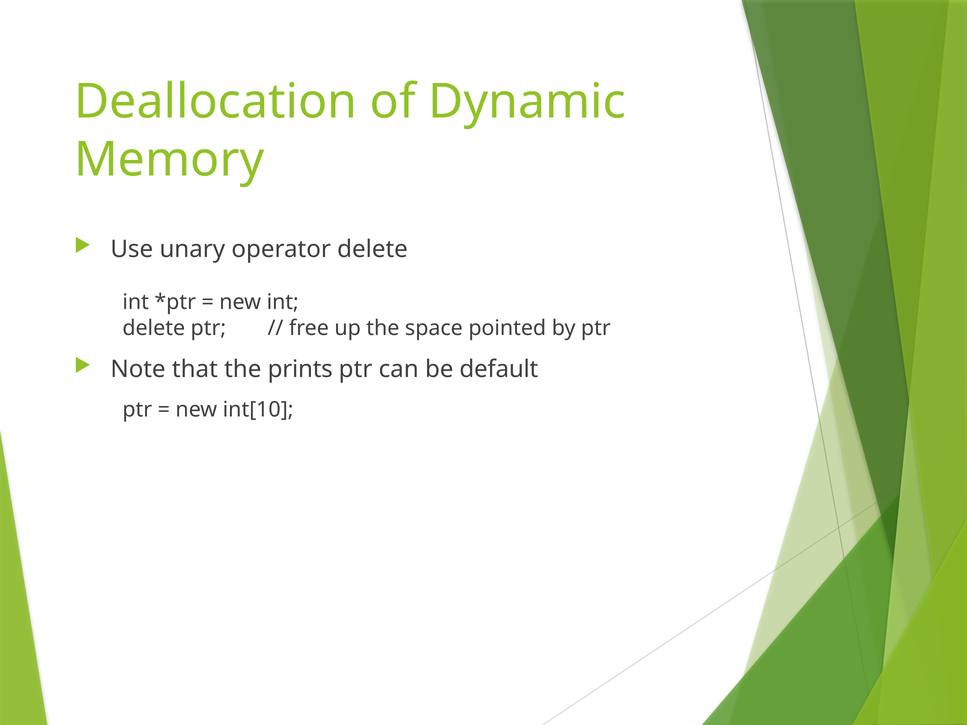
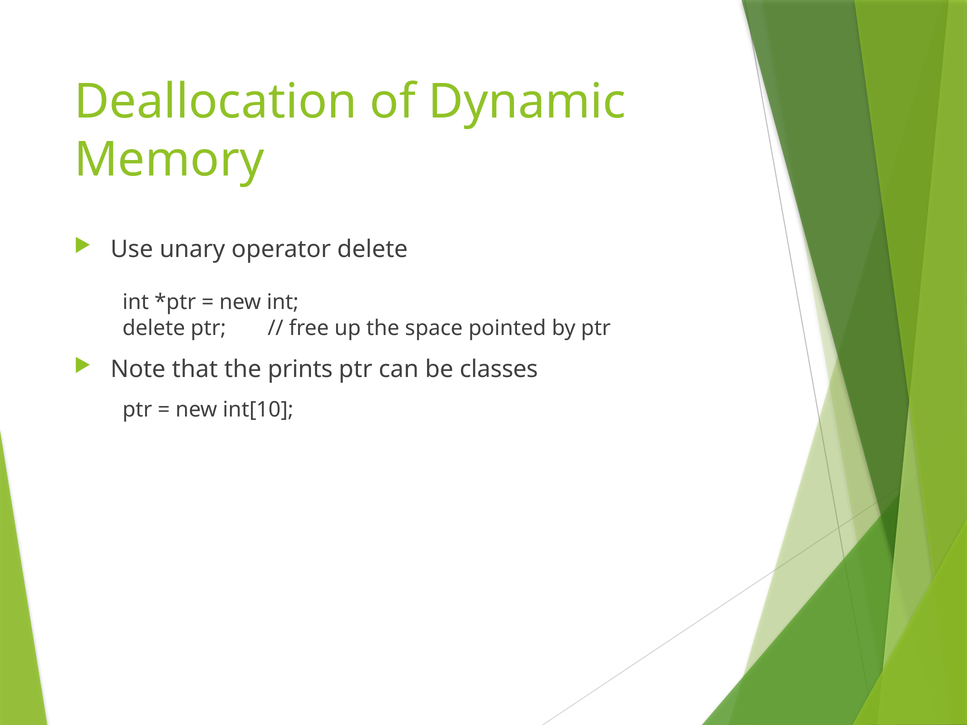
default: default -> classes (499, 369)
